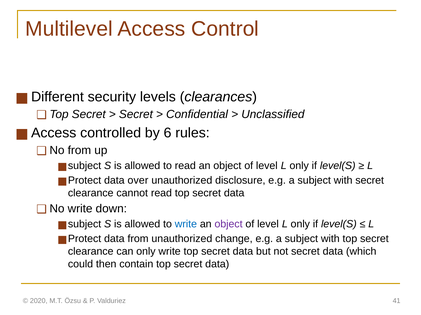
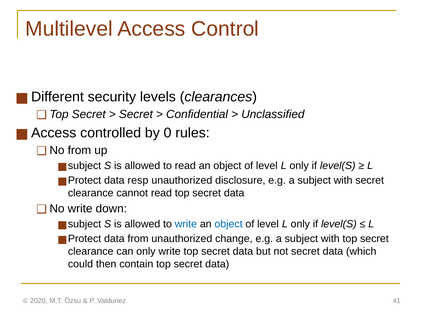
6: 6 -> 0 (168, 133)
over: over -> resp (138, 181)
object colour: purple -> blue (229, 225)
